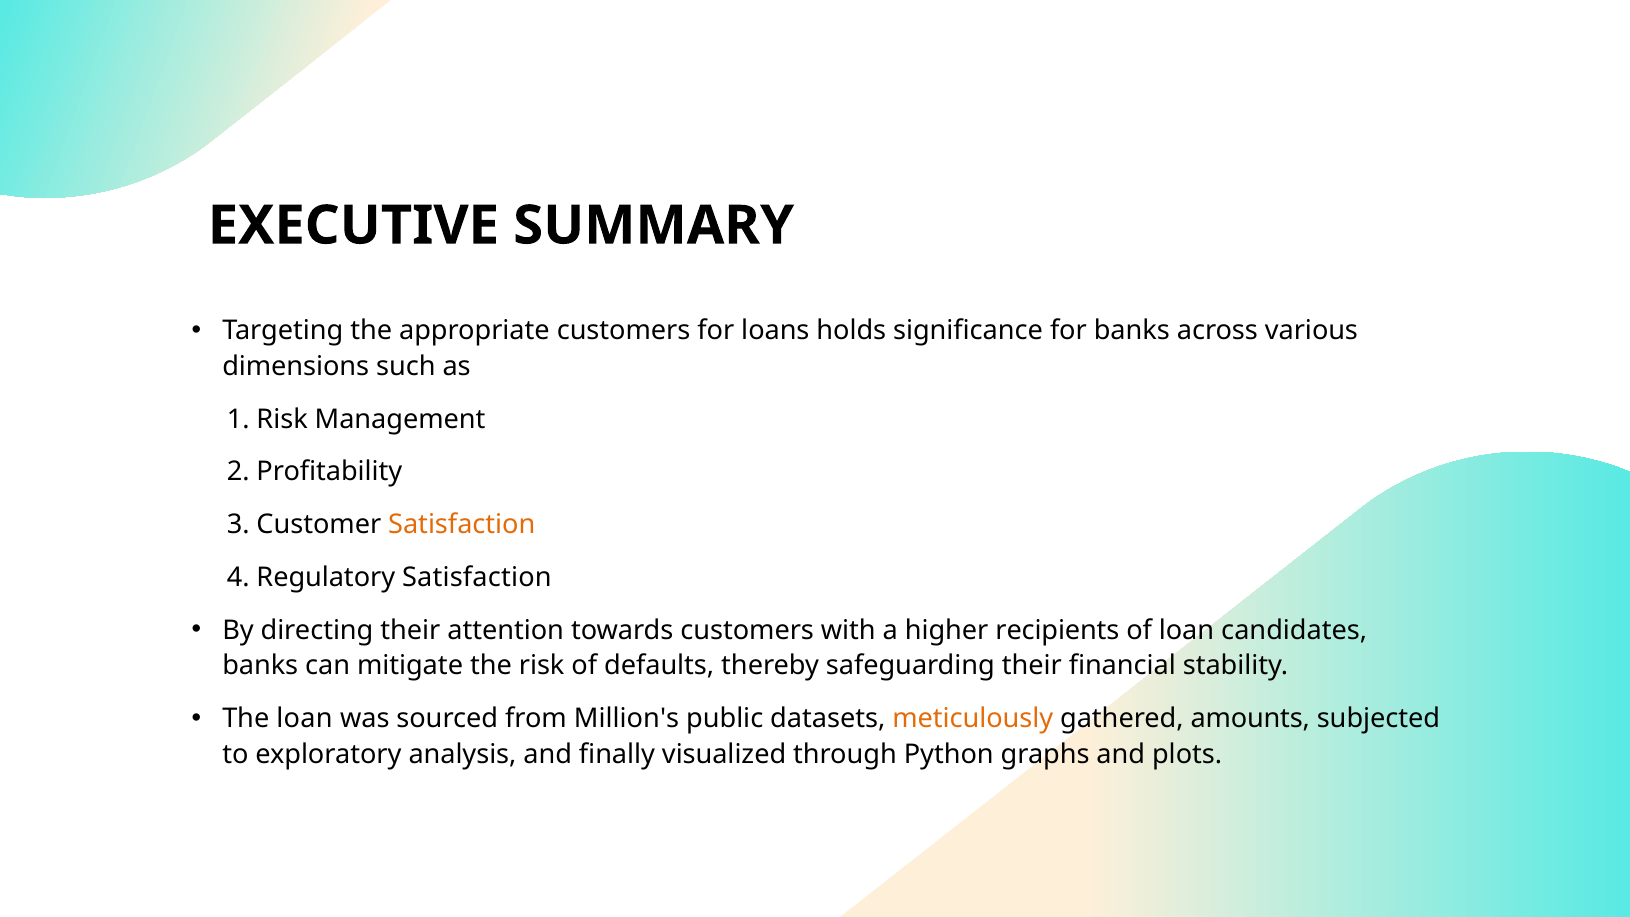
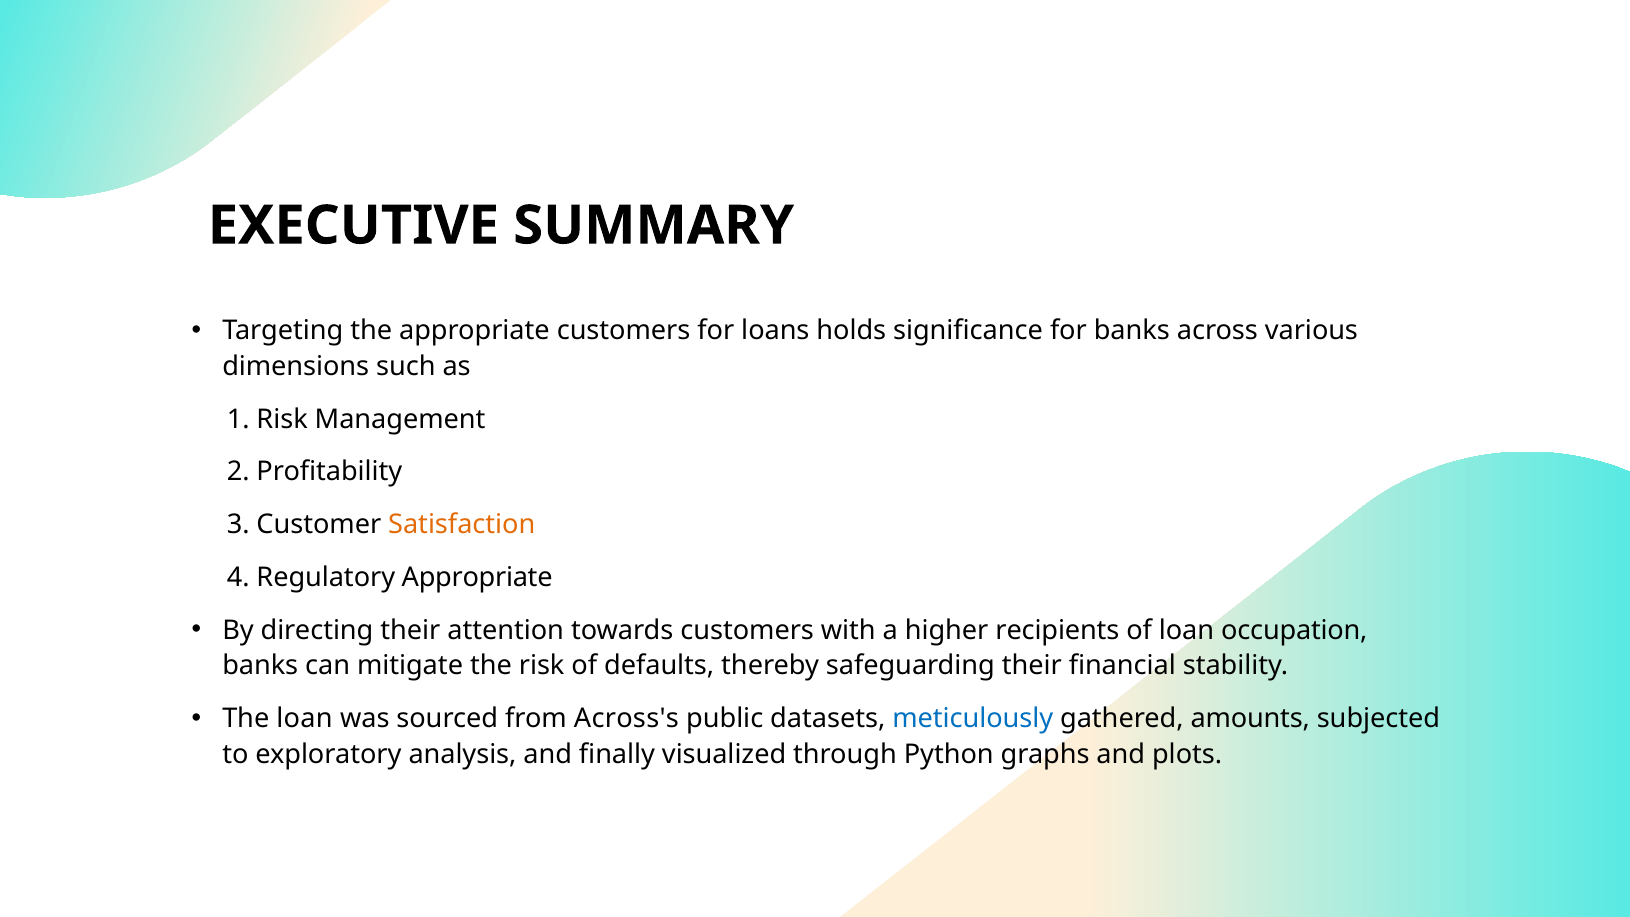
Regulatory Satisfaction: Satisfaction -> Appropriate (477, 577)
candidates: candidates -> occupation (1294, 630)
Million's: Million's -> Across's (626, 719)
meticulously colour: orange -> blue (973, 719)
